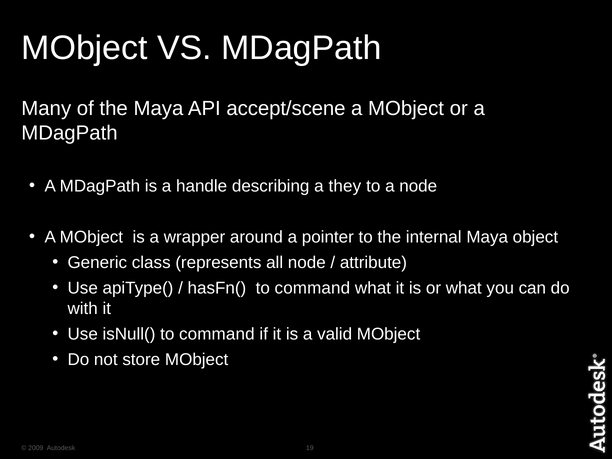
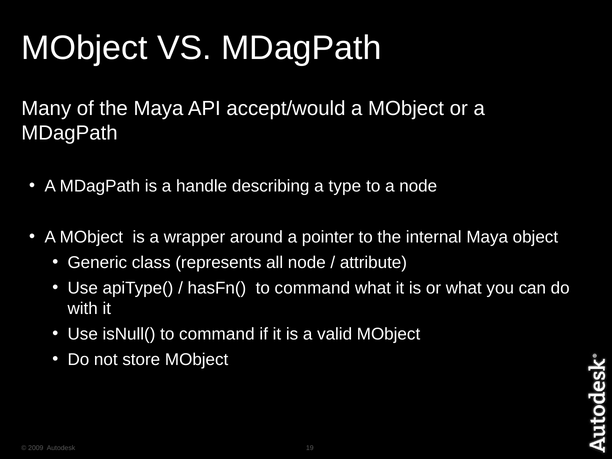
accept/scene: accept/scene -> accept/would (286, 108)
they: they -> type (345, 186)
